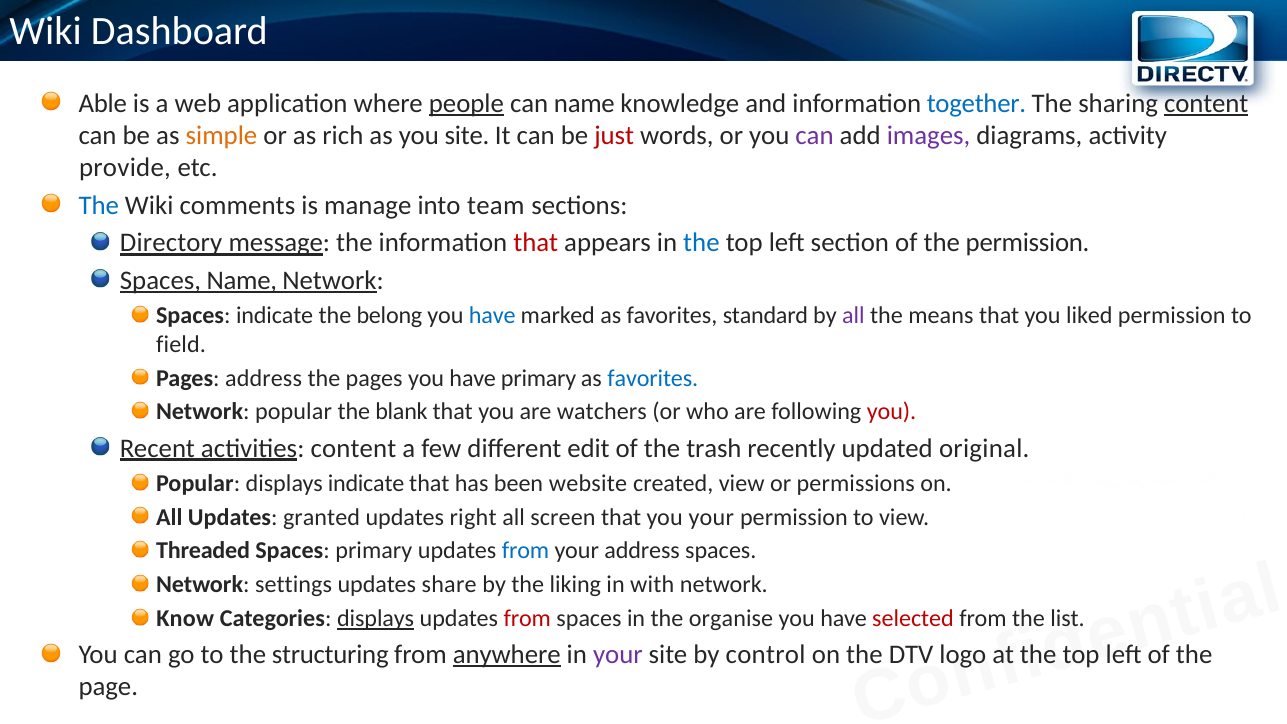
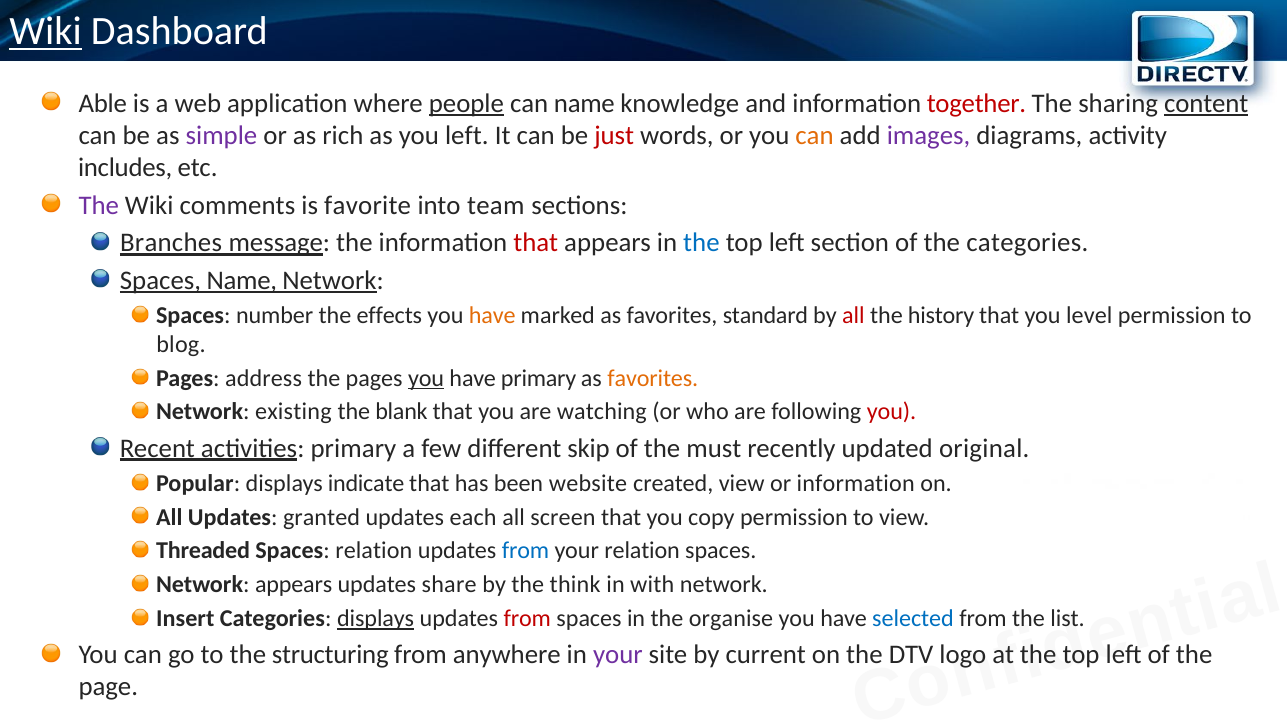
Wiki underline: none -> present (46, 32)
together colour: blue -> red (976, 103)
simple colour: orange -> purple (221, 135)
you site: site -> left (467, 135)
can colour: purple -> orange (814, 135)
provide: provide -> includes (125, 168)
The colour: blue -> purple (99, 205)
manage: manage -> favorite (368, 205)
Directory: Directory -> Branches (171, 243)
the permission: permission -> categories (1027, 243)
Spaces indicate: indicate -> number (275, 316)
belong: belong -> effects (389, 316)
have colour: blue -> orange (492, 316)
all colour: purple -> red (853, 316)
means: means -> history (941, 316)
liked: liked -> level (1089, 316)
field: field -> blog (181, 345)
you underline: none -> present (426, 378)
favorites colour: blue -> orange (653, 378)
Network popular: popular -> existing (293, 412)
watchers: watchers -> watching (602, 412)
activities content: content -> primary (353, 448)
edit: edit -> skip (589, 448)
trash: trash -> must (714, 448)
or permissions: permissions -> information (856, 483)
right: right -> each (473, 517)
you your: your -> copy (711, 517)
Spaces primary: primary -> relation (374, 551)
your address: address -> relation (642, 551)
Network settings: settings -> appears (294, 585)
liking: liking -> think (575, 585)
Know: Know -> Insert (185, 619)
selected colour: red -> blue (913, 619)
anywhere underline: present -> none (507, 655)
control: control -> current (766, 655)
